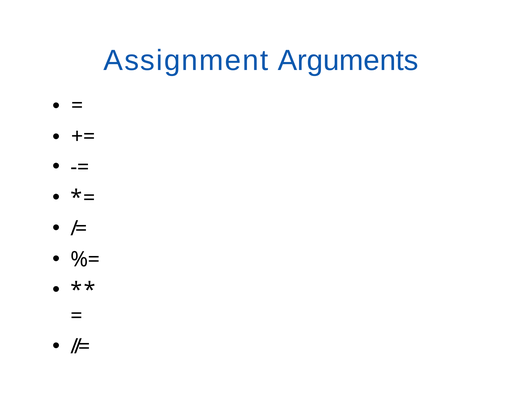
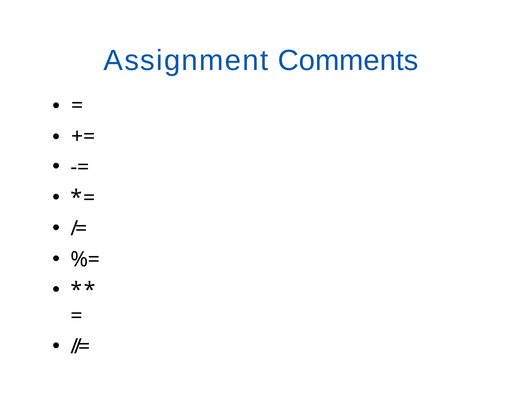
Arguments: Arguments -> Comments (348, 60)
